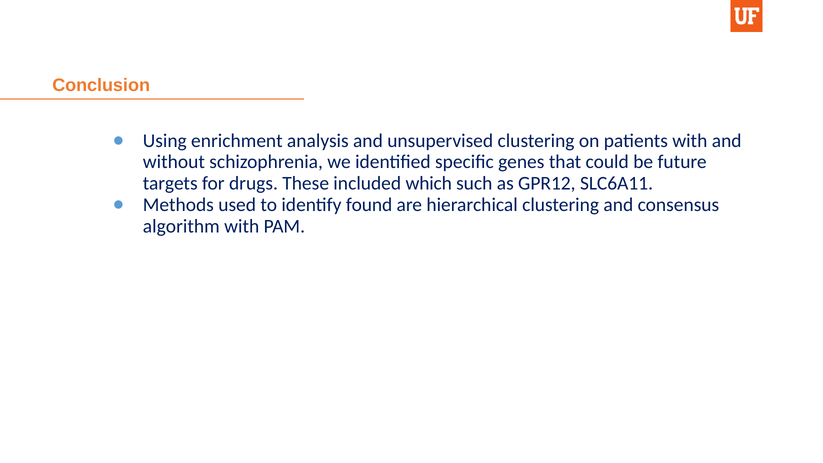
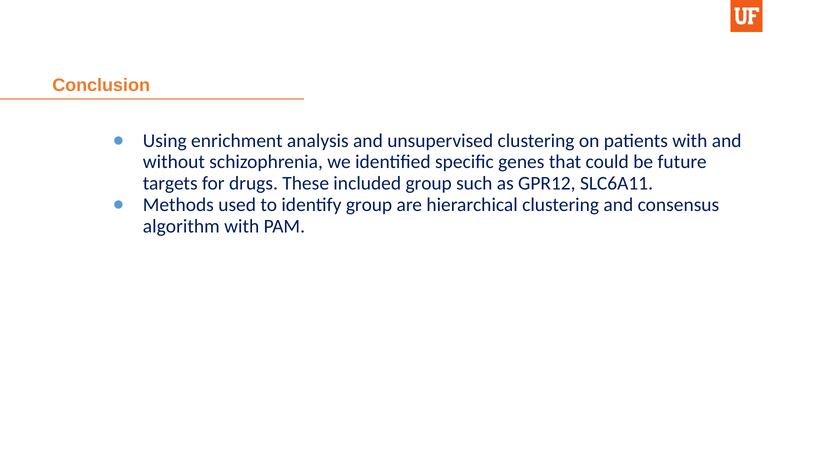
included which: which -> group (429, 183)
identify found: found -> group (369, 205)
